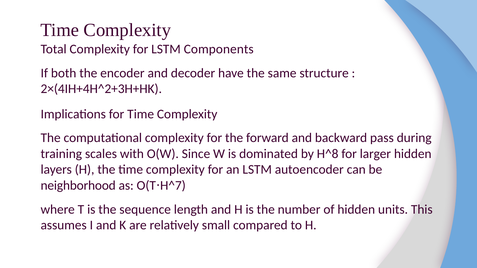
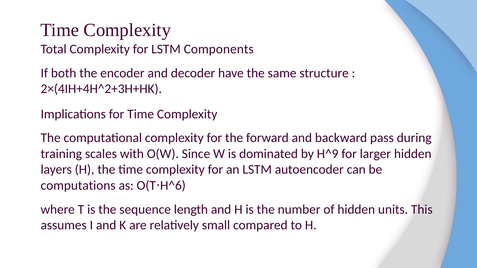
H^8: H^8 -> H^9 (328, 154)
neighborhood: neighborhood -> computations (78, 186)
H^7: H^7 -> H^6 (173, 186)
